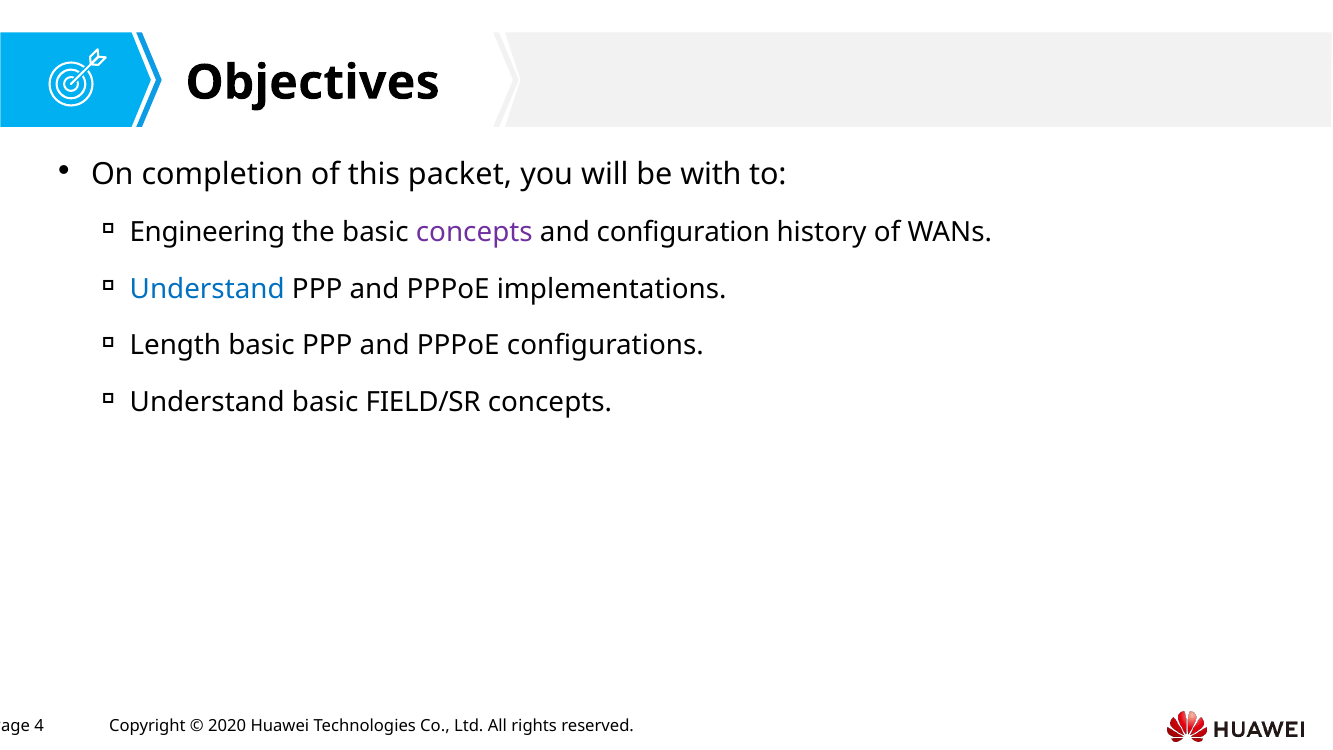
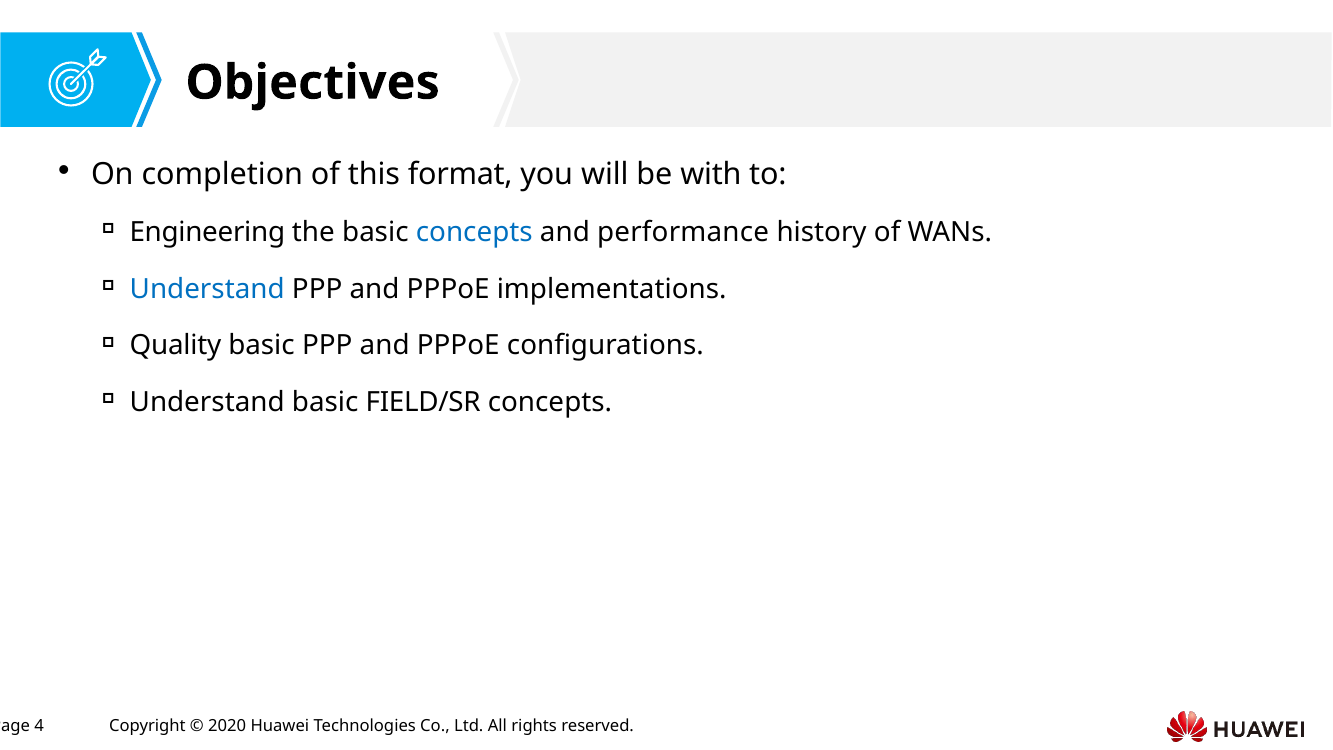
packet: packet -> format (460, 174)
concepts colour: purple -> blue (474, 232)
configuration: configuration -> performance (683, 232)
Length: Length -> Quality (175, 346)
